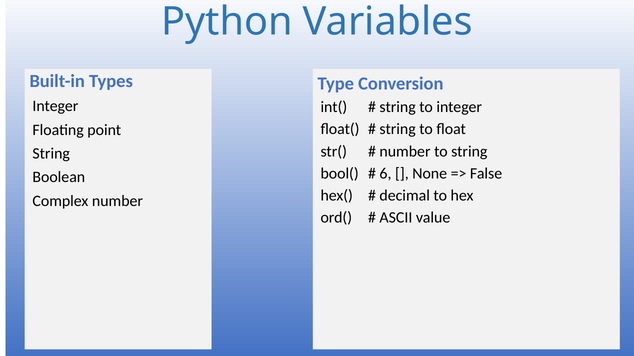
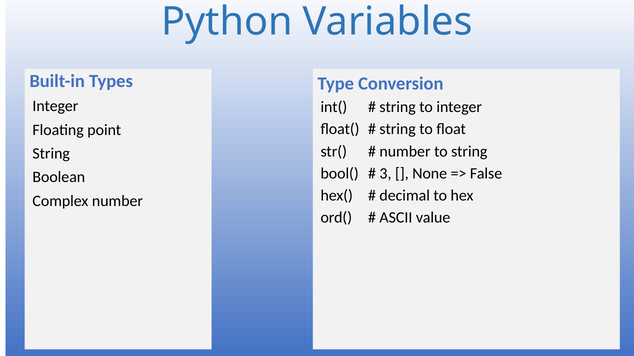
6: 6 -> 3 (385, 174)
